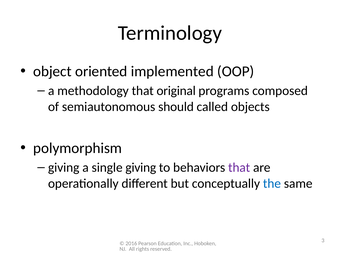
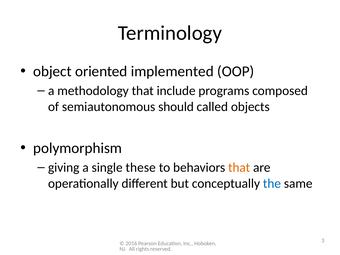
original: original -> include (176, 91)
single giving: giving -> these (141, 168)
that colour: purple -> orange (239, 168)
